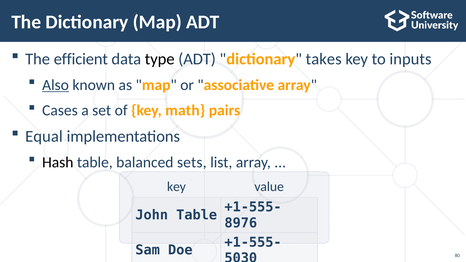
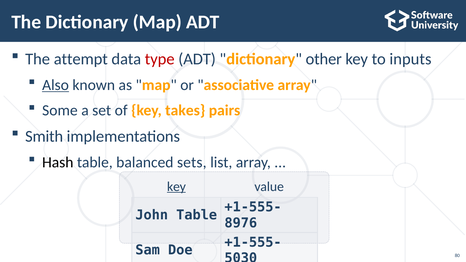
efficient: efficient -> attempt (81, 59)
type colour: black -> red (160, 59)
takes: takes -> other (324, 59)
Cases: Cases -> Some (60, 110)
math: math -> takes (185, 110)
Equal: Equal -> Smith (44, 137)
key underline: none -> present (176, 187)
